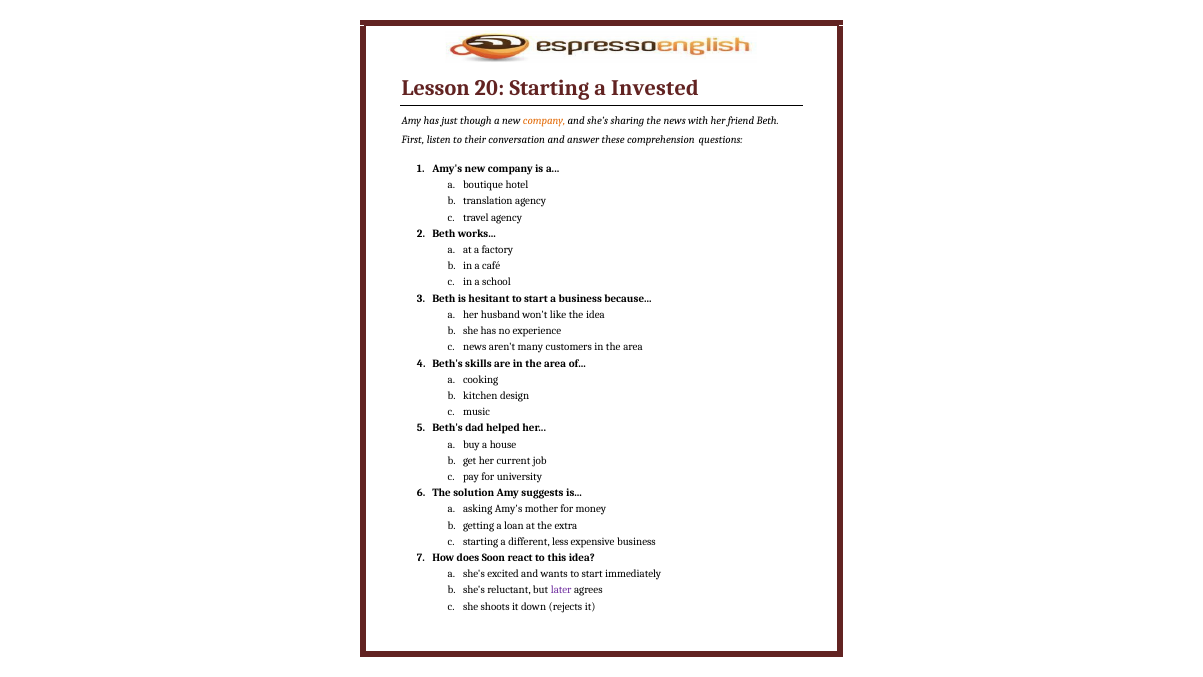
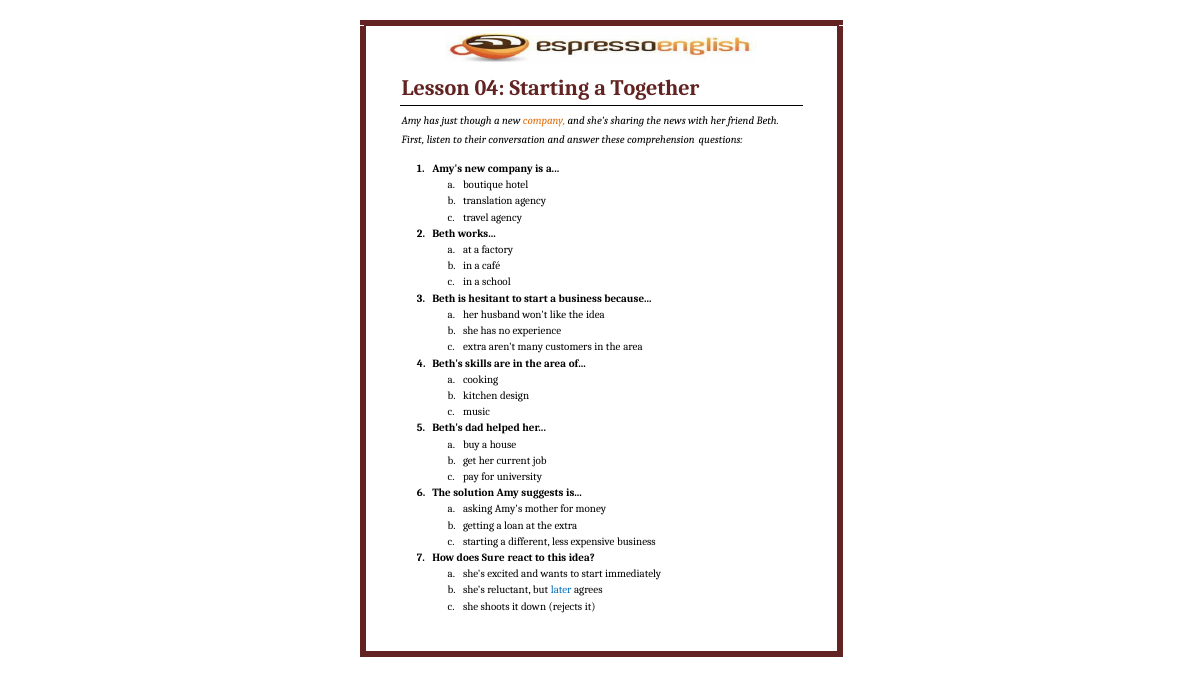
20: 20 -> 04 (490, 88)
Invested: Invested -> Together (655, 88)
news: news -> extra (475, 347)
Soon: Soon -> Sure (493, 558)
later colour: purple -> blue (561, 590)
